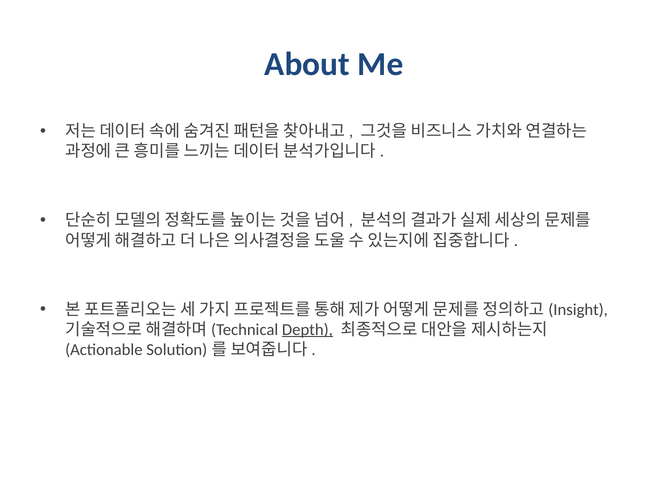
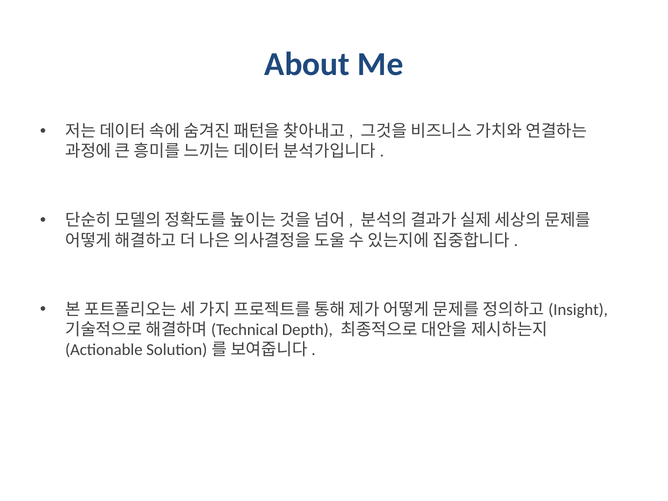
Depth underline: present -> none (307, 330)
